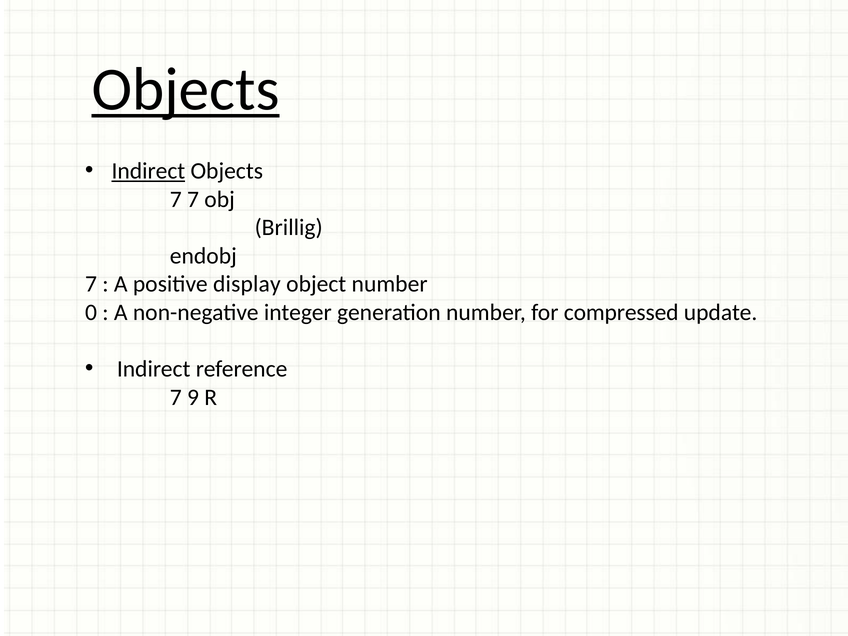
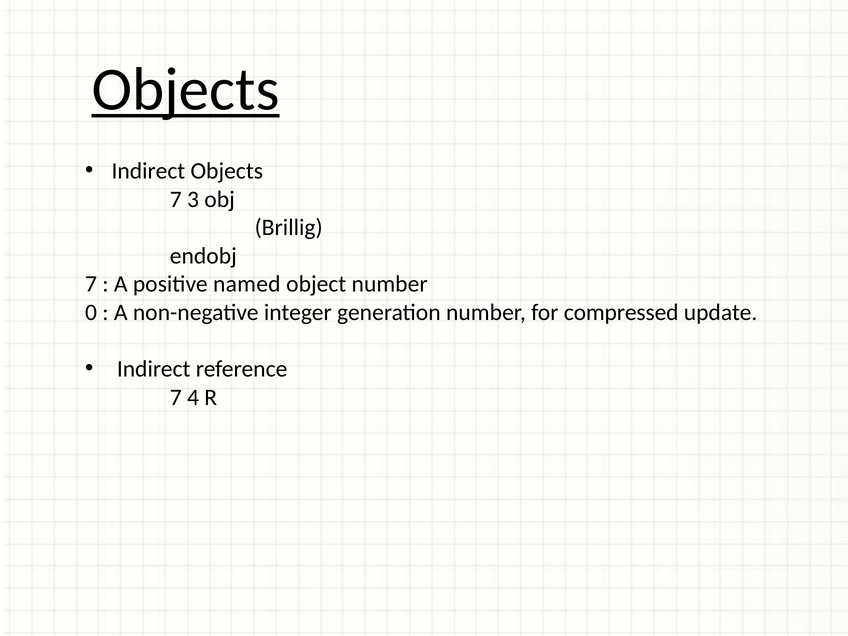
Indirect underline: present -> none (148, 171)
7 7: 7 -> 3 (193, 199)
display: display -> named (247, 284)
9: 9 -> 4 (193, 397)
